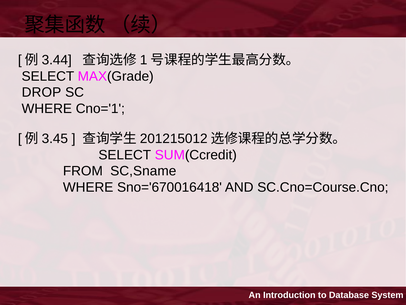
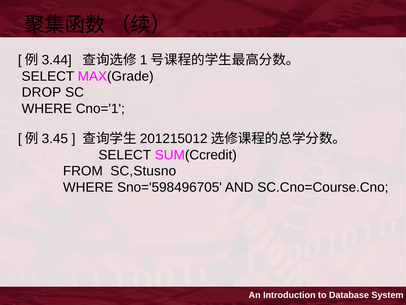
SC,Sname: SC,Sname -> SC,Stusno (143, 171)
Sno='670016418: Sno='670016418 -> Sno='598496705 (169, 187)
